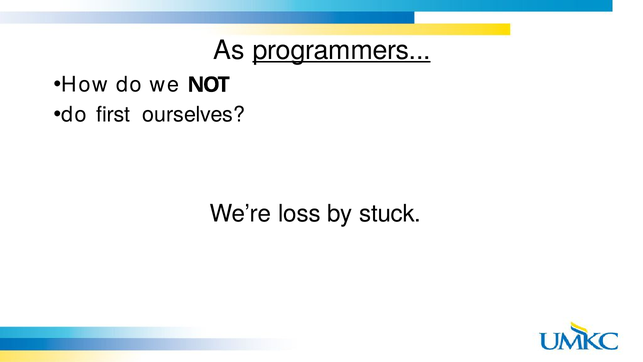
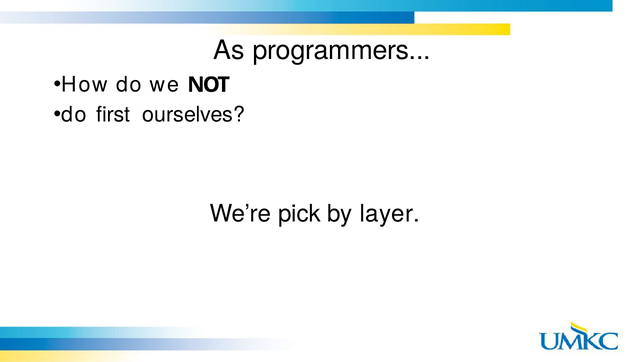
programmers underline: present -> none (342, 50)
loss: loss -> pick (299, 214)
stuck: stuck -> layer (390, 214)
